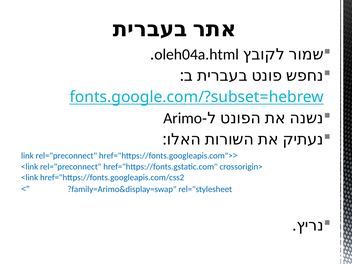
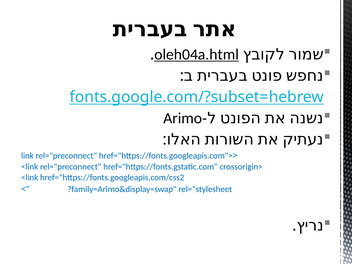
oleh04a.html underline: none -> present (197, 54)
